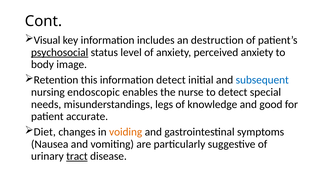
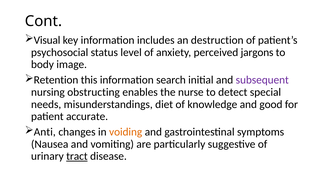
psychosocial underline: present -> none (60, 52)
perceived anxiety: anxiety -> jargons (257, 52)
information detect: detect -> search (171, 80)
subsequent colour: blue -> purple (262, 80)
endoscopic: endoscopic -> obstructing (94, 92)
legs: legs -> diet (164, 104)
Diet: Diet -> Anti (45, 132)
